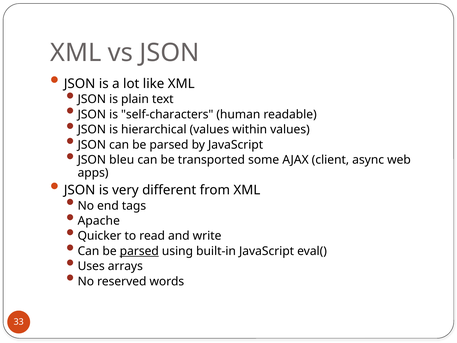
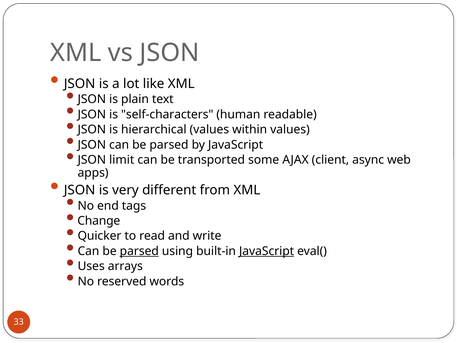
bleu: bleu -> limit (122, 160)
Apache: Apache -> Change (99, 221)
JavaScript underline: none -> present (267, 251)
